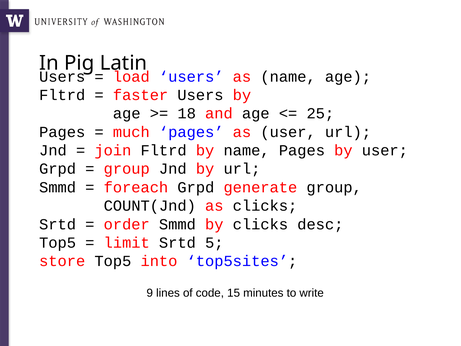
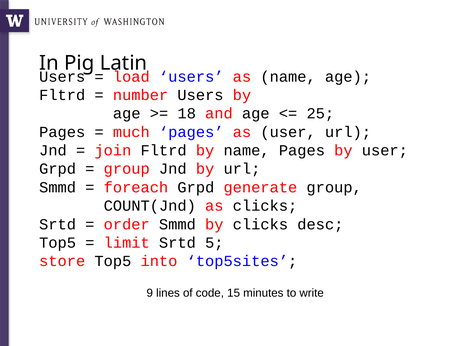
faster: faster -> number (141, 95)
